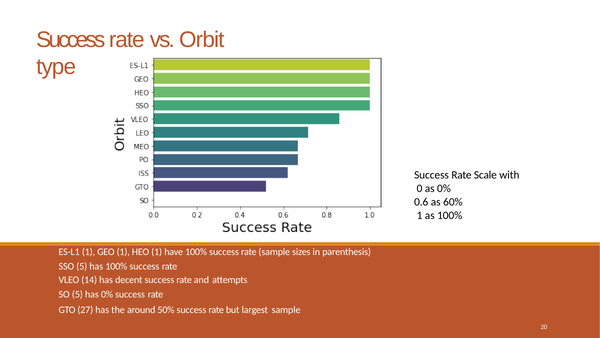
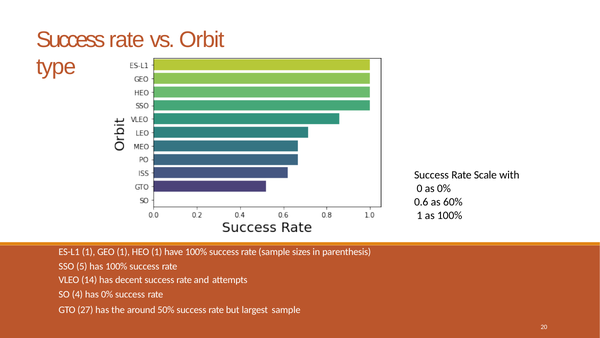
SO 5: 5 -> 4 (77, 294)
